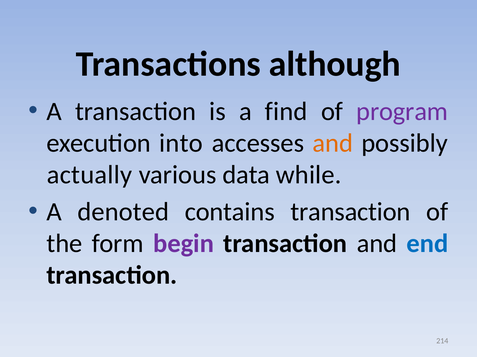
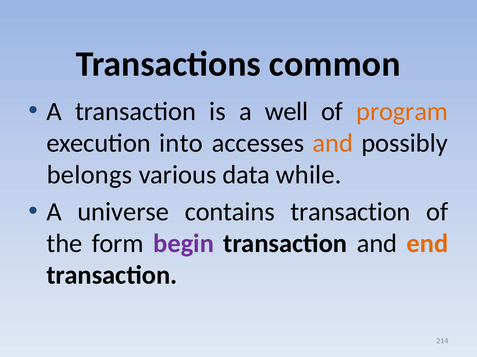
although: although -> common (335, 64)
find: find -> well (286, 112)
program colour: purple -> orange (402, 112)
actually: actually -> belongs (89, 175)
denoted: denoted -> universe (123, 212)
end colour: blue -> orange (427, 244)
